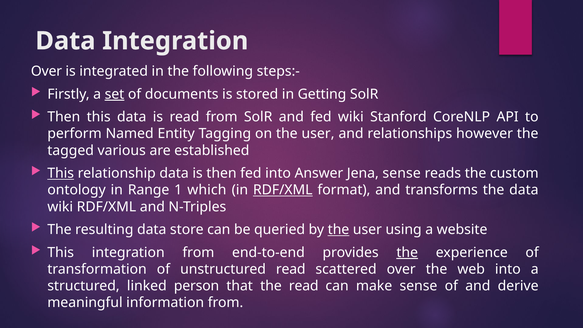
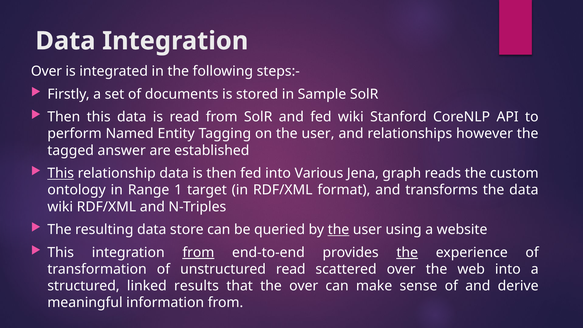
set underline: present -> none (114, 94)
Getting: Getting -> Sample (322, 94)
various: various -> answer (122, 150)
Answer: Answer -> Various (319, 173)
Jena sense: sense -> graph (402, 173)
which: which -> target (207, 190)
RDF/XML underline: present -> none (283, 190)
from underline: none -> present (198, 252)
person: person -> results (196, 286)
the read: read -> over (304, 286)
